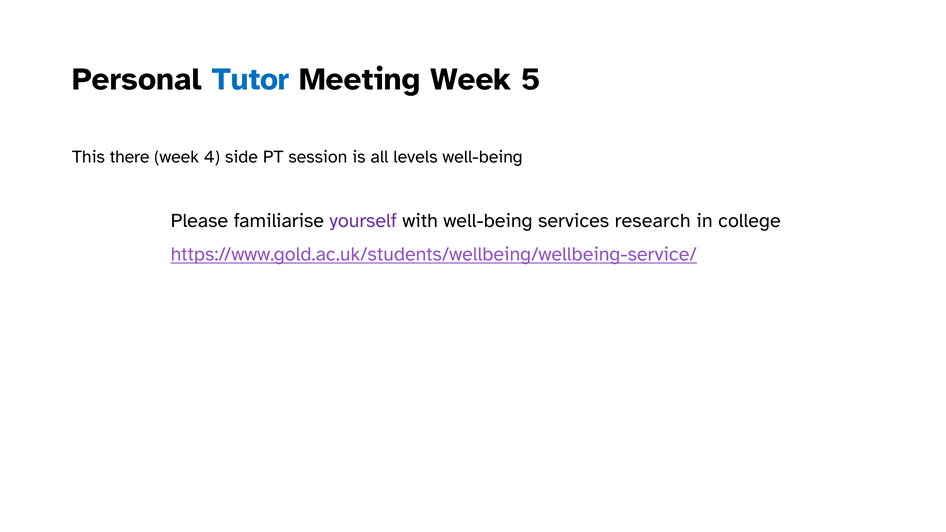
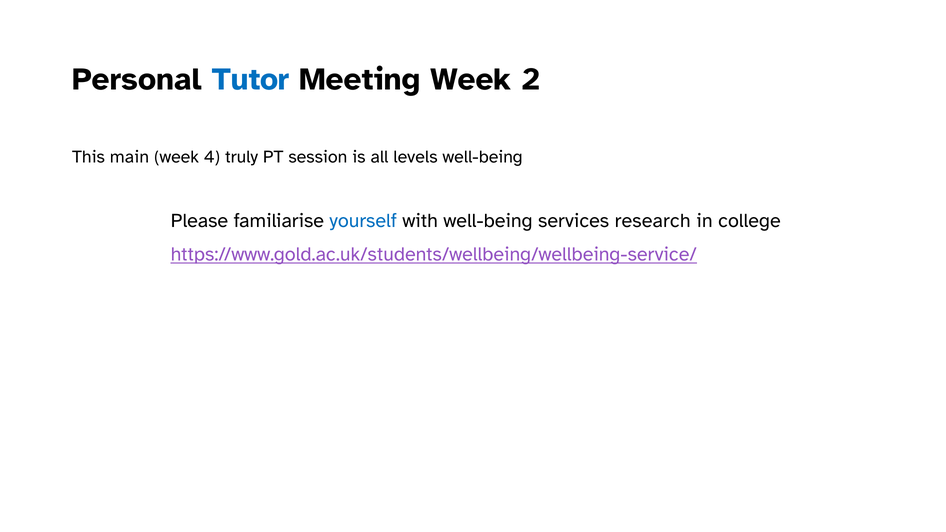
5: 5 -> 2 (531, 80)
there: there -> main (129, 157)
side: side -> truly (242, 157)
yourself colour: purple -> blue (363, 221)
